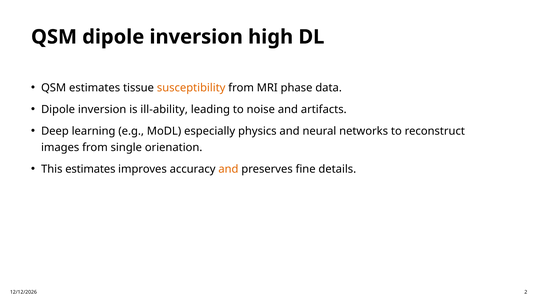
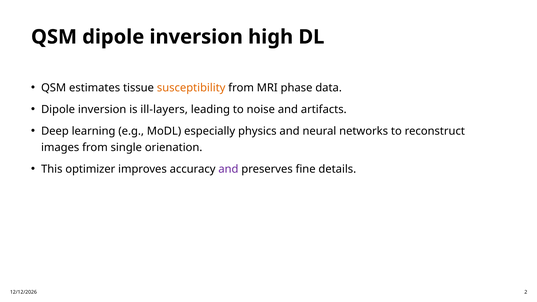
ill-ability: ill-ability -> ill-layers (164, 109)
This estimates: estimates -> optimizer (90, 169)
and colour: orange -> purple (228, 169)
